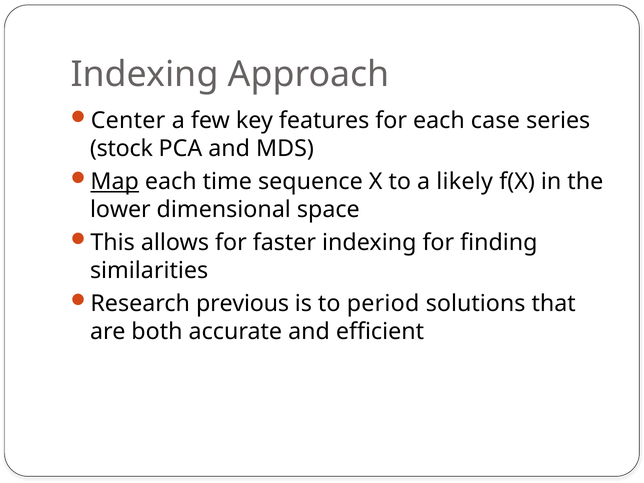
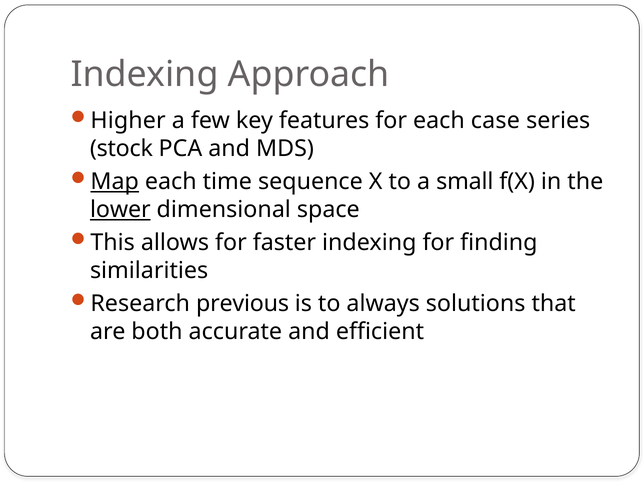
Center: Center -> Higher (128, 121)
likely: likely -> small (465, 182)
lower underline: none -> present (120, 210)
period: period -> always (383, 304)
